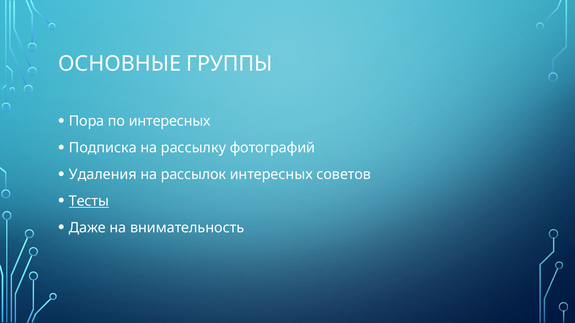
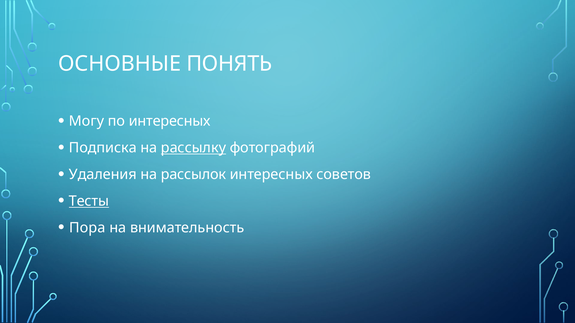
ГРУППЫ: ГРУППЫ -> ПОНЯТЬ (229, 64)
Пора: Пора -> Могу (87, 121)
рассылку underline: none -> present (193, 148)
Даже: Даже -> Пора (87, 228)
